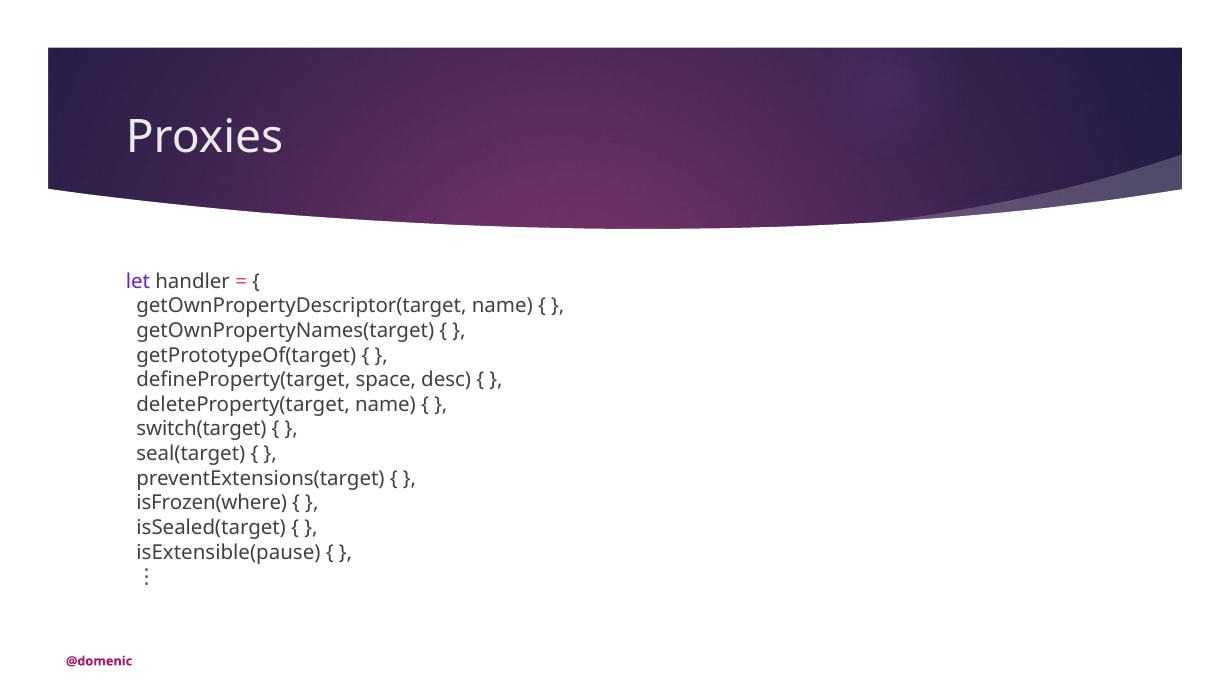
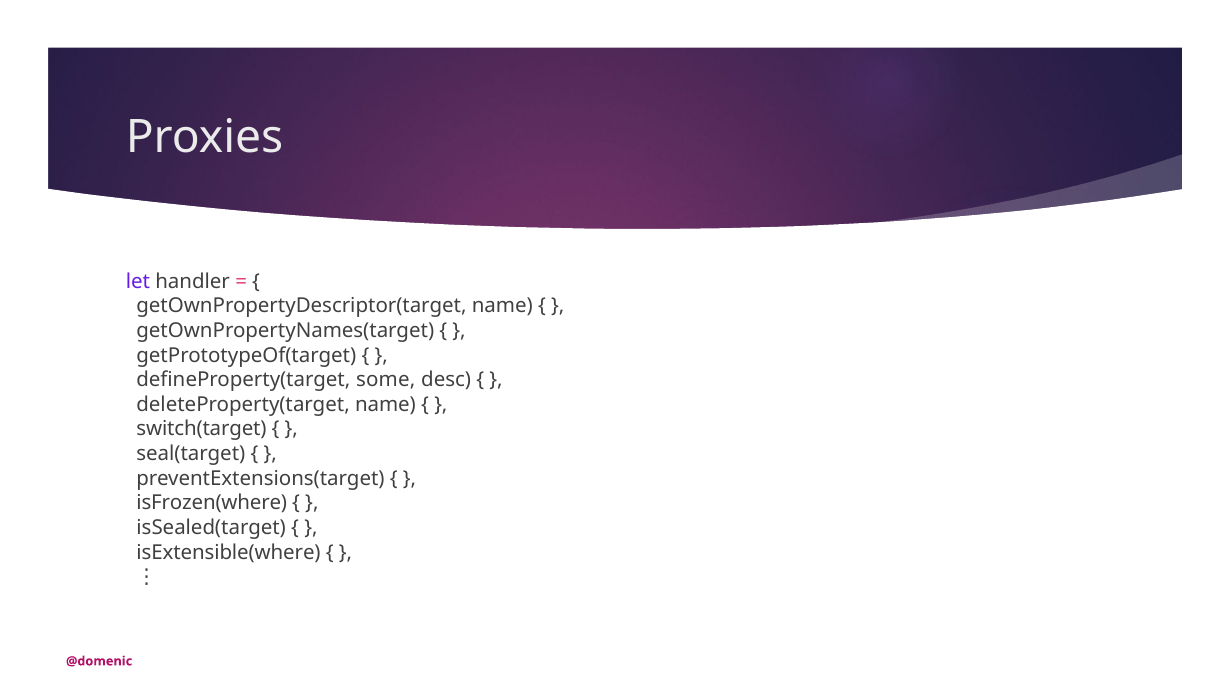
space: space -> some (386, 380)
isExtensible(pause: isExtensible(pause -> isExtensible(where (229, 552)
